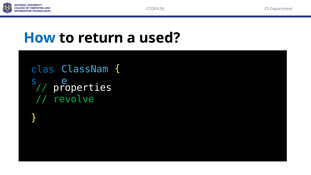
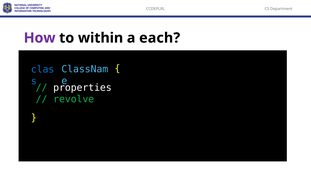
How colour: blue -> purple (40, 38)
return: return -> within (101, 38)
used: used -> each (160, 38)
